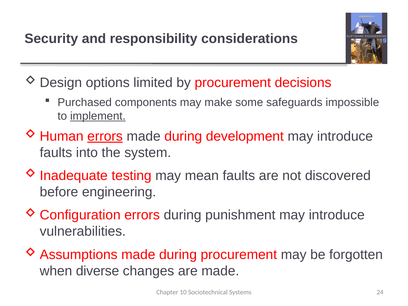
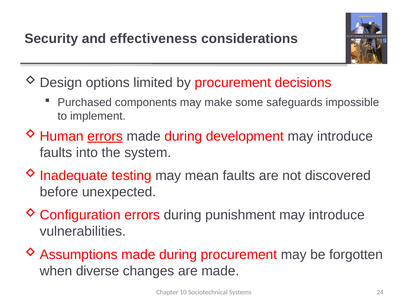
responsibility: responsibility -> effectiveness (154, 39)
implement underline: present -> none (98, 116)
engineering: engineering -> unexpected (119, 192)
